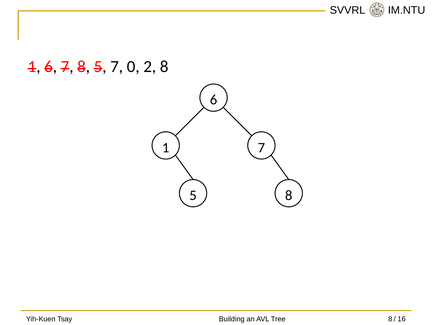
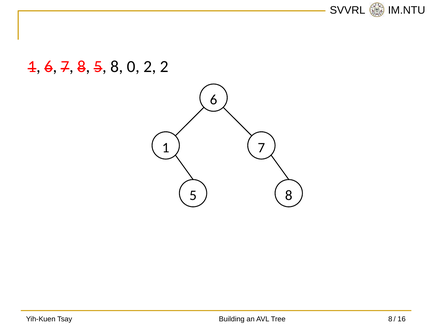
5 7: 7 -> 8 (117, 67)
2 8: 8 -> 2 (164, 67)
